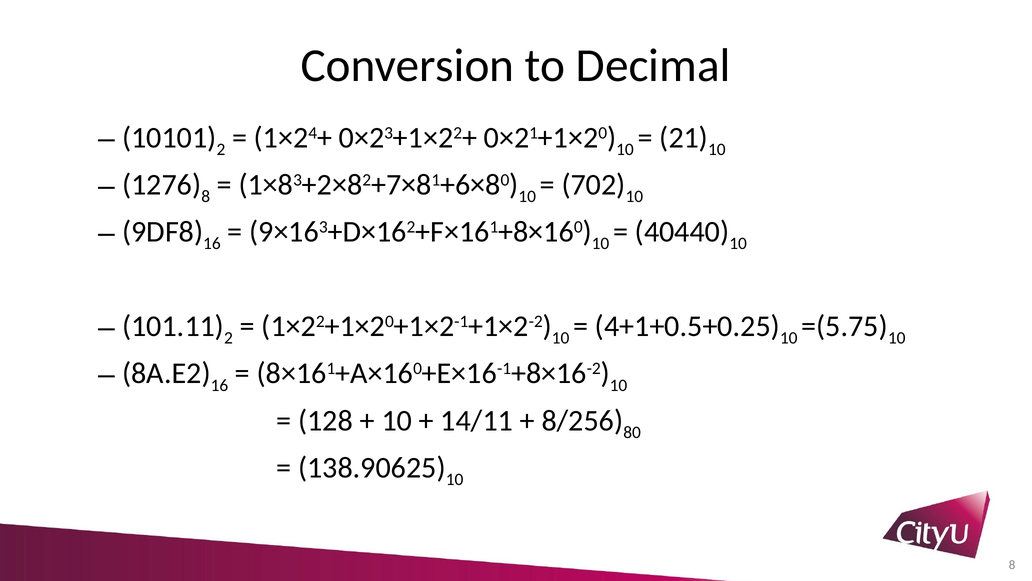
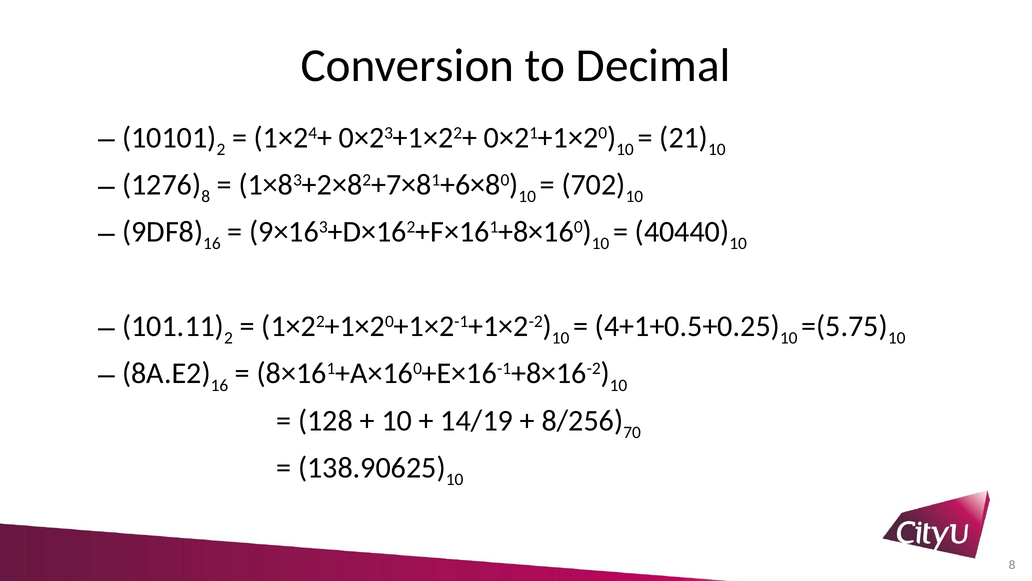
14/11: 14/11 -> 14/19 (477, 420)
80: 80 -> 70 (632, 432)
